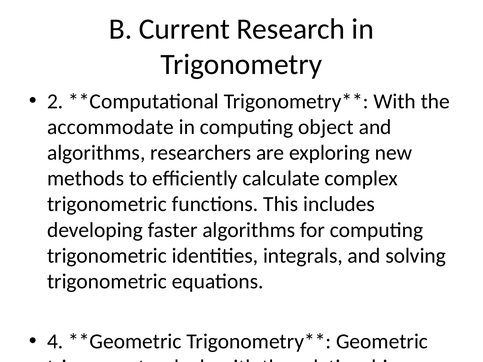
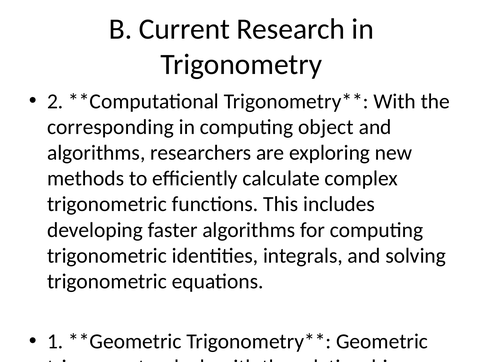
accommodate: accommodate -> corresponding (110, 127)
4: 4 -> 1 (55, 342)
